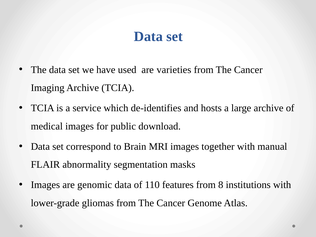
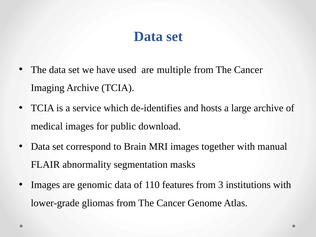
varieties: varieties -> multiple (174, 70)
8: 8 -> 3 (221, 185)
